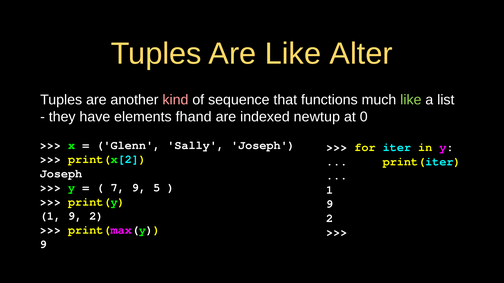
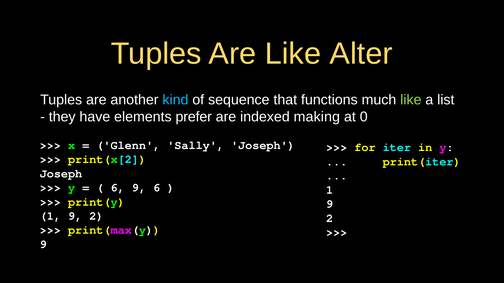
kind colour: pink -> light blue (175, 100)
fhand: fhand -> prefer (194, 117)
newtup: newtup -> making (317, 117)
7: 7 -> 6 (118, 188)
9 5: 5 -> 6 (157, 188)
